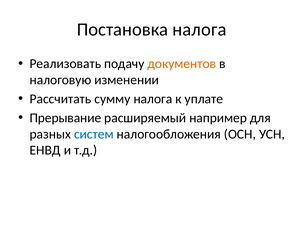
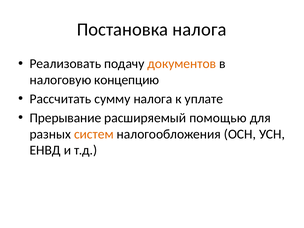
изменении: изменении -> концепцию (127, 80)
например: например -> помощью (218, 118)
систем colour: blue -> orange (94, 134)
